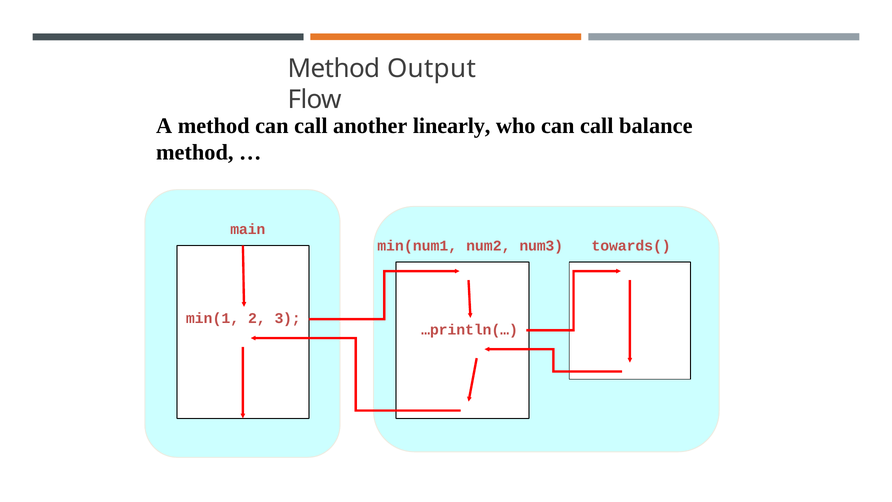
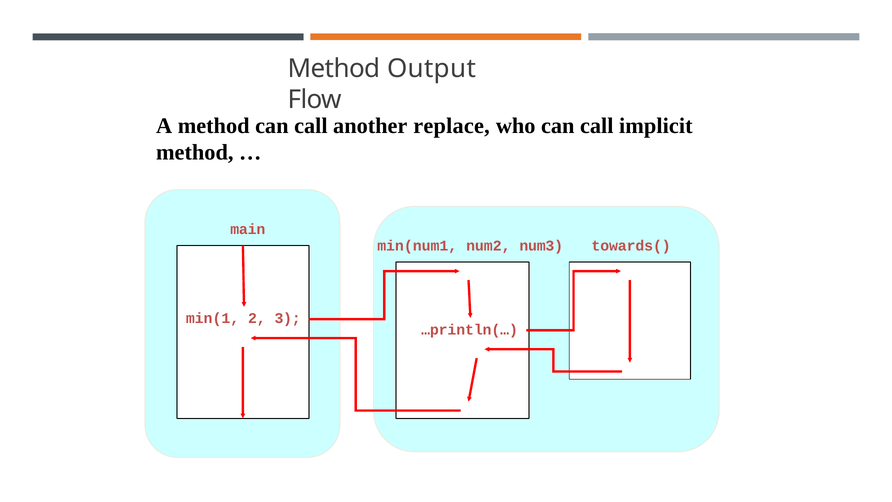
linearly: linearly -> replace (452, 126)
balance: balance -> implicit (656, 126)
